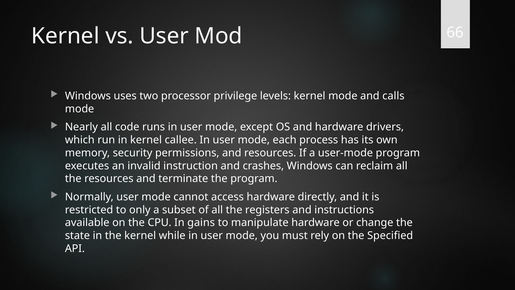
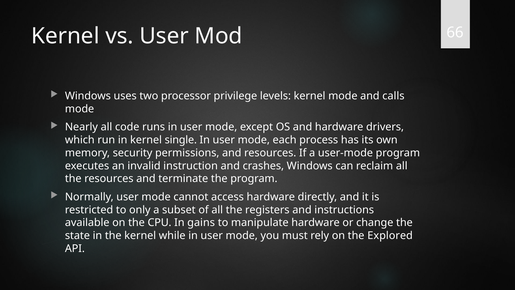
callee: callee -> single (181, 140)
Specified: Specified -> Explored (390, 235)
